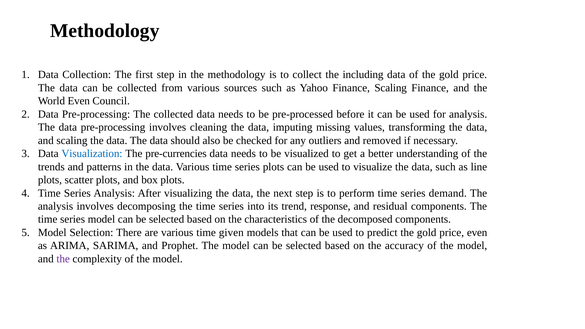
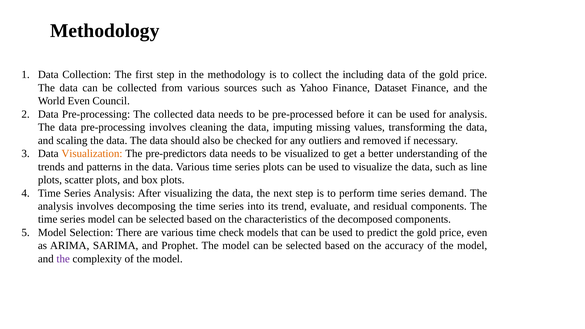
Finance Scaling: Scaling -> Dataset (391, 88)
Visualization colour: blue -> orange (92, 154)
pre-currencies: pre-currencies -> pre-predictors (176, 154)
response: response -> evaluate (330, 206)
given: given -> check (231, 233)
